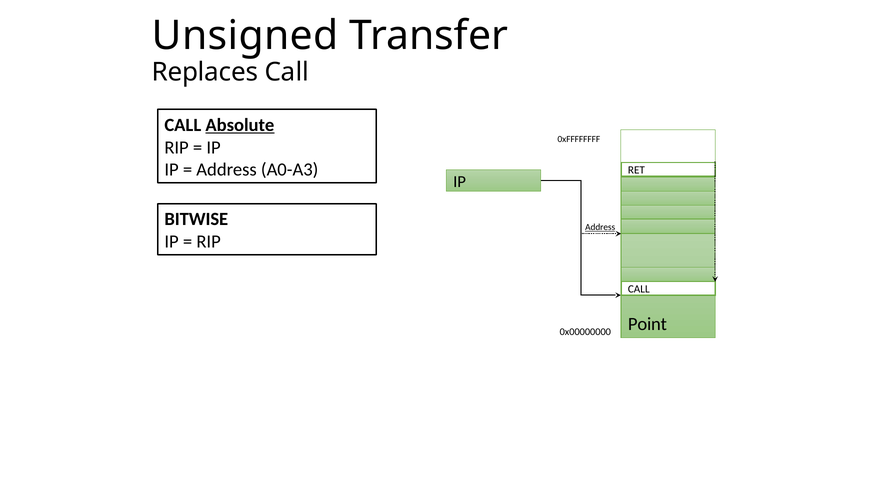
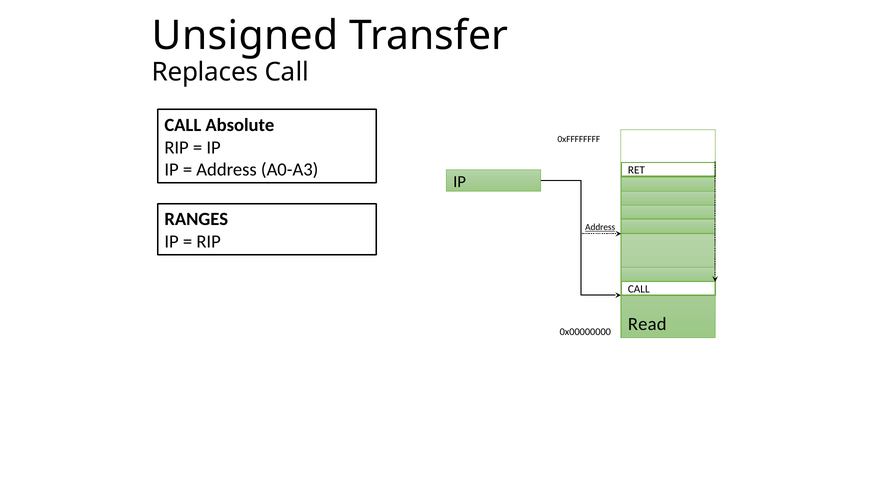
Absolute underline: present -> none (240, 125)
BITWISE: BITWISE -> RANGES (196, 219)
Point: Point -> Read (647, 325)
